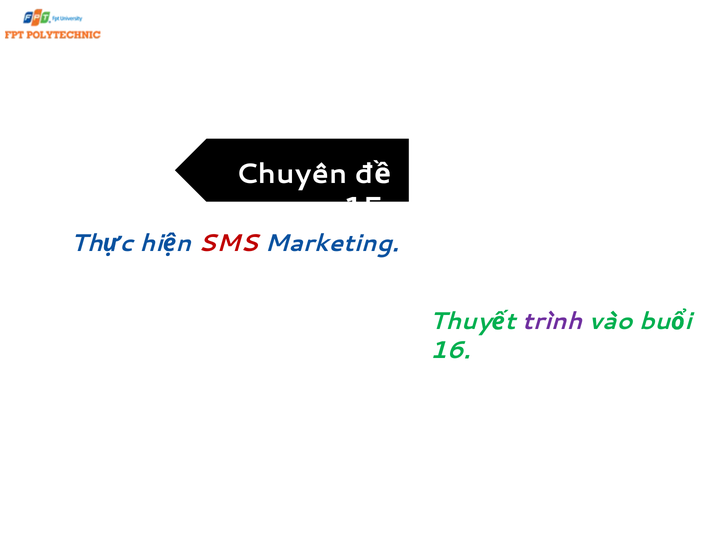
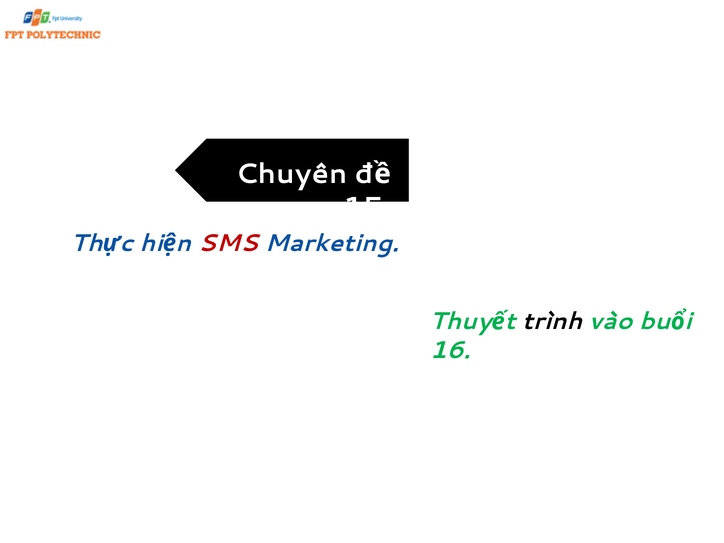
trình colour: purple -> black (552, 321)
